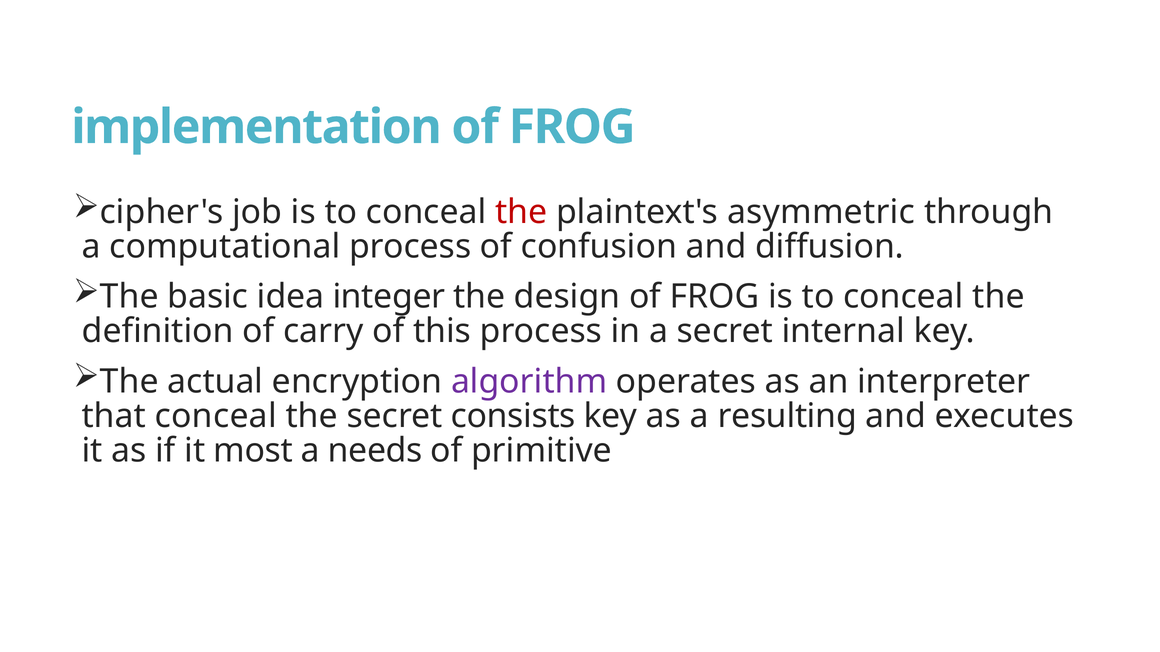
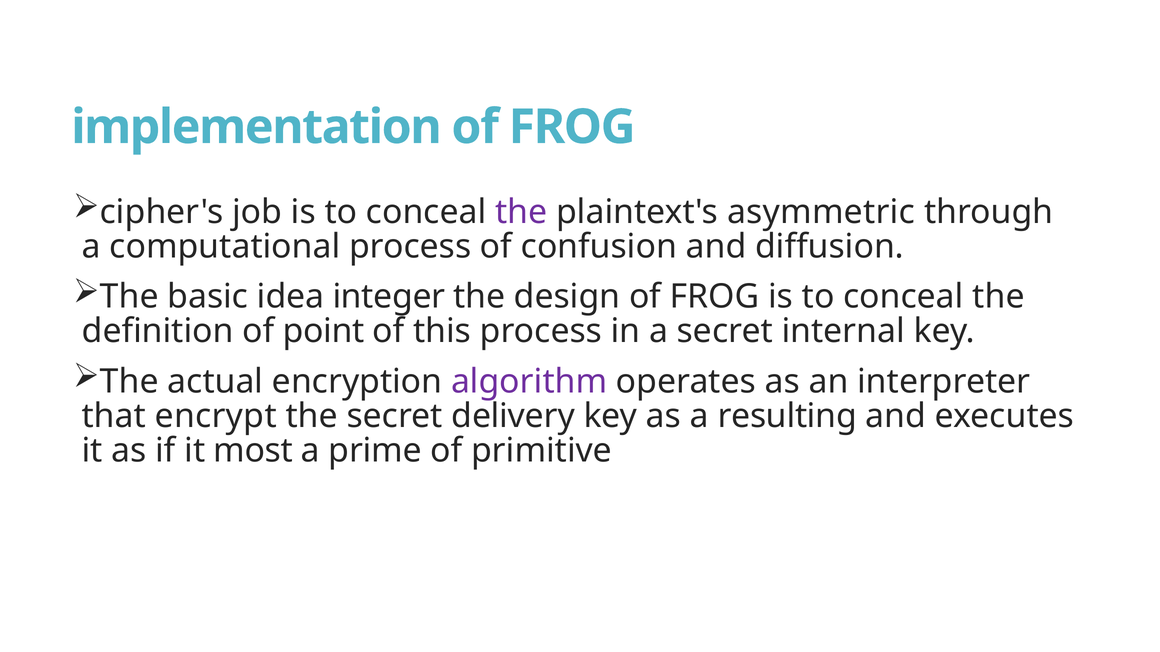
the colour: red -> purple (521, 212)
carry: carry -> point (324, 331)
that conceal: conceal -> encrypt (216, 416)
consists: consists -> delivery (513, 416)
needs: needs -> prime (375, 451)
